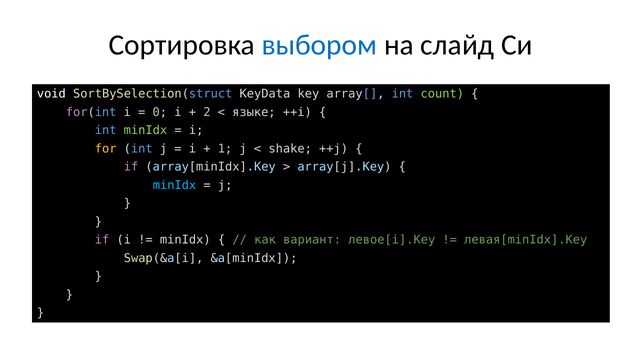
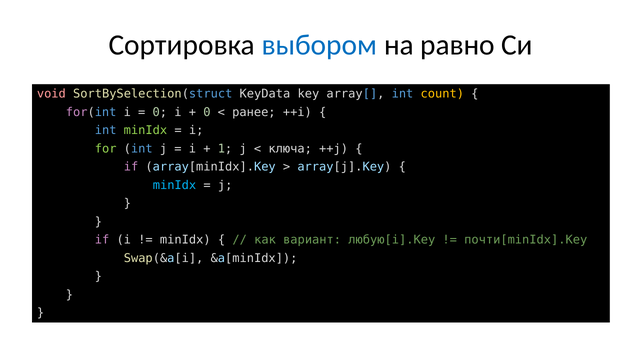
слайд: слайд -> равно (458, 45)
void colour: white -> pink (51, 94)
count colour: light green -> yellow (442, 94)
2: 2 -> 0 (207, 112)
языке: языке -> ранее (254, 112)
for colour: yellow -> light green (106, 149)
shake: shake -> ключа (290, 149)
левое[i].Key: левое[i].Key -> любую[i].Key (392, 240)
левая[minIdx].Key: левая[minIdx].Key -> почти[minIdx].Key (526, 240)
